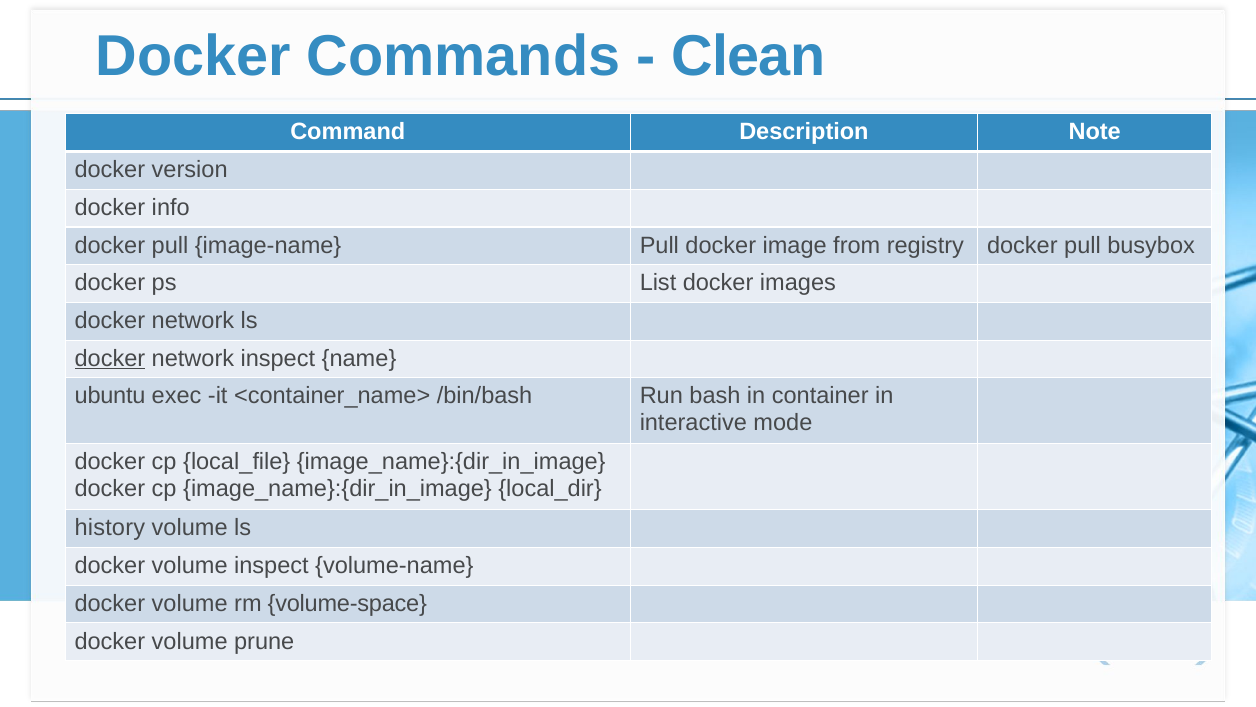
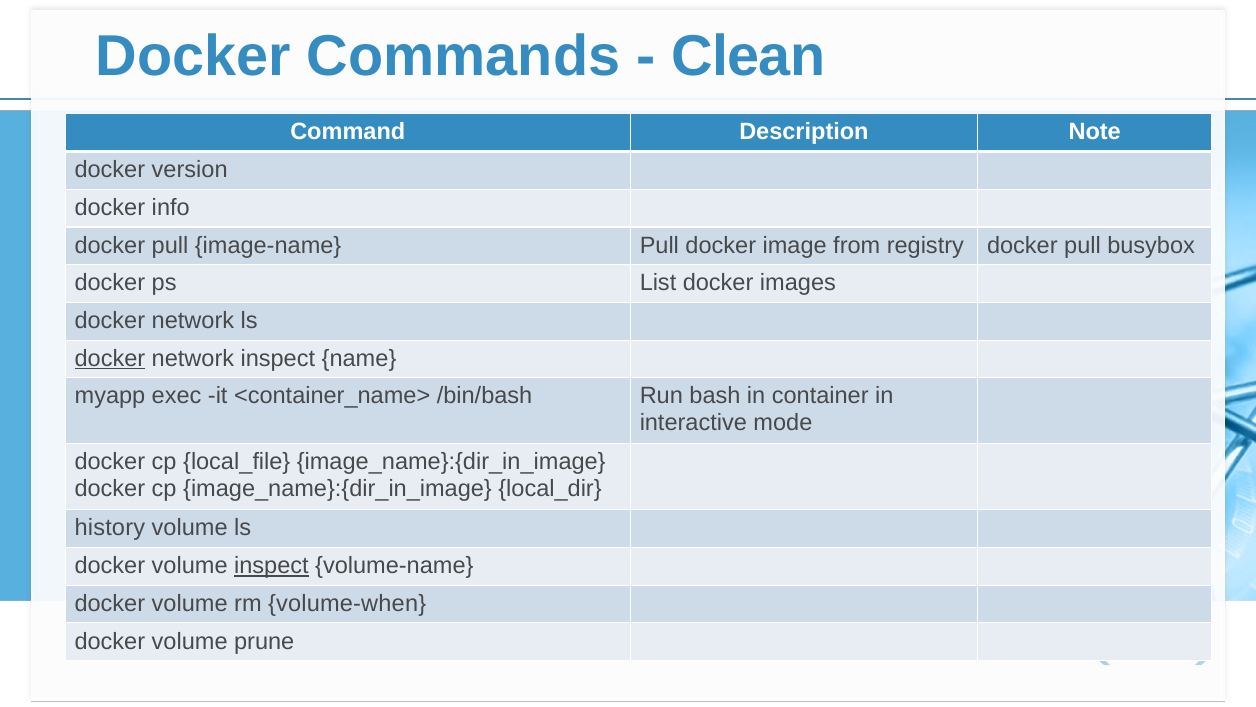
ubuntu: ubuntu -> myapp (110, 396)
inspect underline: none -> present (271, 565)
volume-space: volume-space -> volume-when (347, 603)
